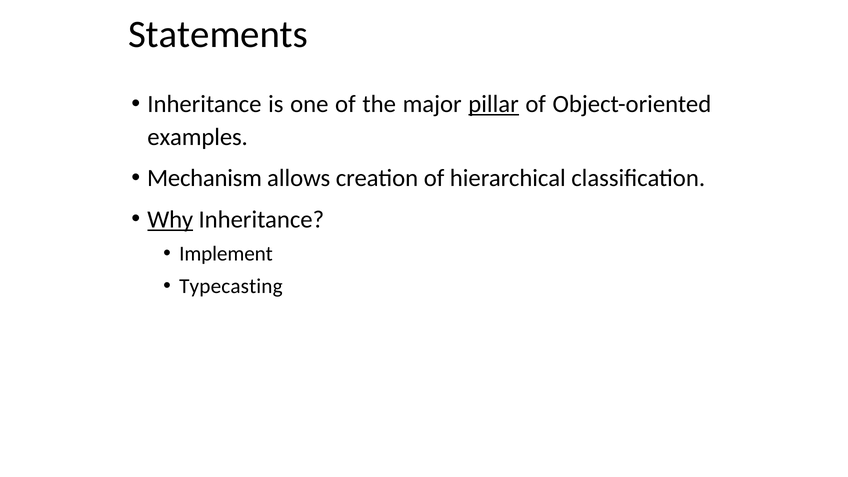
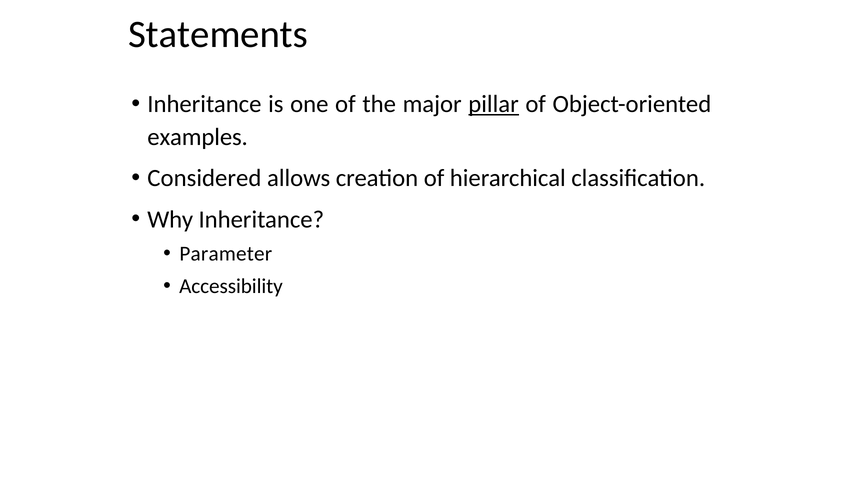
Mechanism: Mechanism -> Considered (204, 178)
Why underline: present -> none (170, 220)
Implement: Implement -> Parameter (226, 254)
Typecasting: Typecasting -> Accessibility (231, 286)
